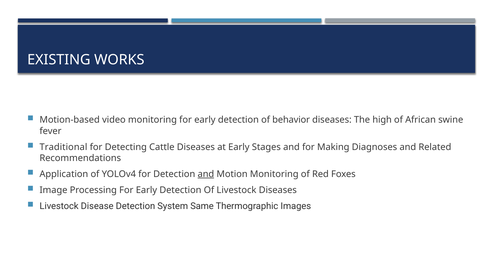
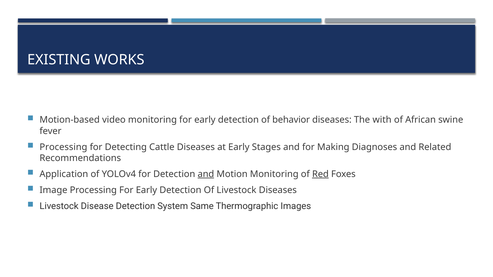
high: high -> with (382, 120)
Traditional: Traditional -> Processing (63, 147)
Red underline: none -> present (320, 174)
